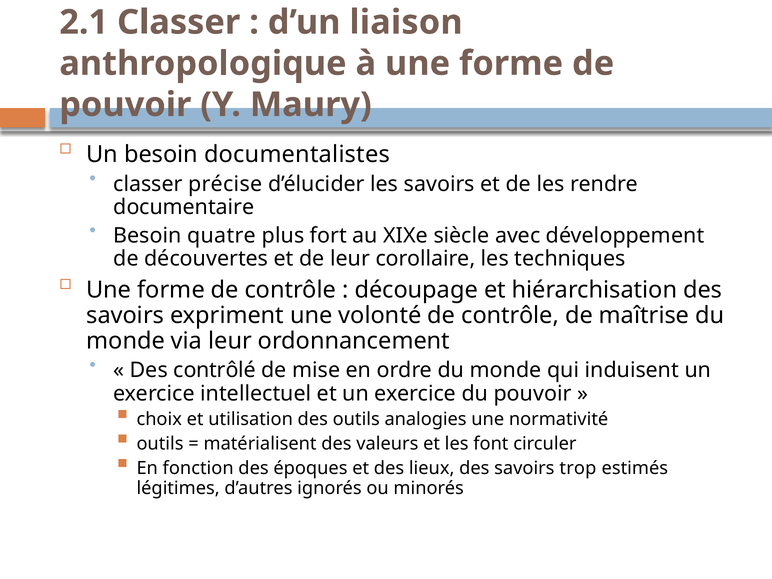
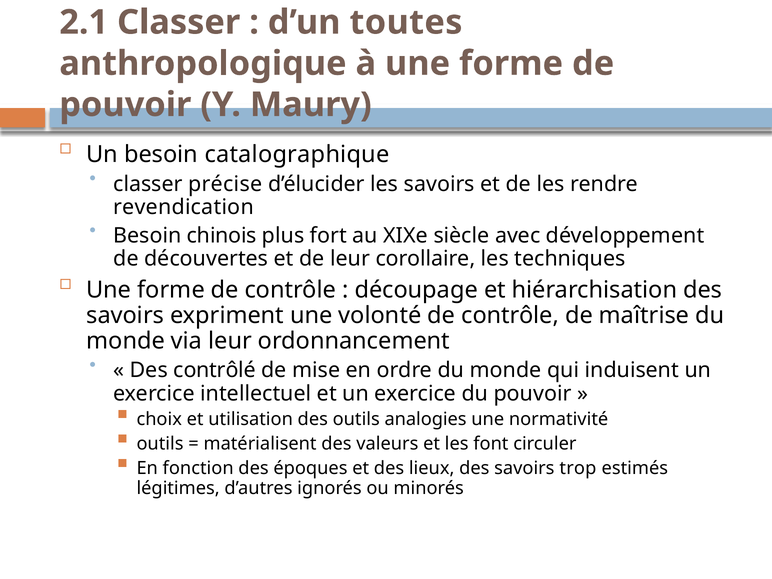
liaison: liaison -> toutes (406, 22)
documentalistes: documentalistes -> catalographique (297, 155)
documentaire: documentaire -> revendication (184, 207)
quatre: quatre -> chinois (222, 236)
